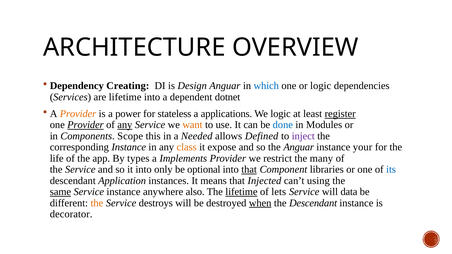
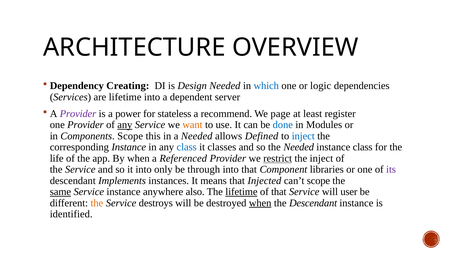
Design Anguar: Anguar -> Needed (225, 86)
dotnet: dotnet -> server (228, 97)
Provider colour: orange -> purple (78, 114)
applications: applications -> recommend (226, 114)
We logic: logic -> page (280, 114)
register underline: present -> none (340, 114)
Provider underline: present -> none (85, 125)
inject colour: purple -> blue (303, 136)
class colour: orange -> blue (187, 147)
expose: expose -> classes (222, 147)
the Anguar: Anguar -> Needed (299, 147)
instance your: your -> class (363, 147)
By types: types -> when (138, 159)
Implements: Implements -> Referenced (183, 159)
restrict underline: none -> present (278, 159)
the many: many -> inject (321, 159)
optional: optional -> through (204, 170)
that underline: present -> none (249, 170)
its colour: blue -> purple (391, 170)
Application: Application -> Implements (122, 181)
can’t using: using -> scope (318, 181)
of lets: lets -> that (279, 192)
data: data -> user (349, 192)
decorator: decorator -> identified (71, 214)
